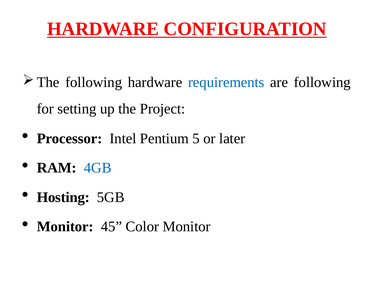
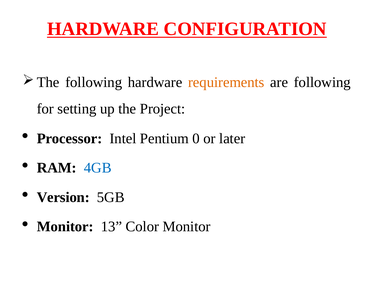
requirements colour: blue -> orange (226, 82)
5: 5 -> 0 (196, 138)
Hosting: Hosting -> Version (63, 197)
45: 45 -> 13 (111, 226)
